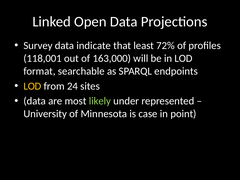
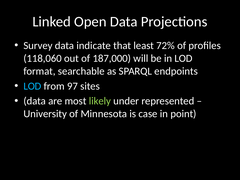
118,001: 118,001 -> 118,060 (43, 58)
163,000: 163,000 -> 187,000 (112, 58)
LOD colour: yellow -> light blue (32, 86)
24: 24 -> 97 (72, 86)
